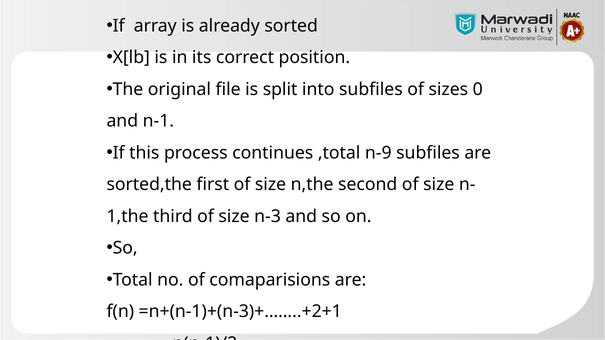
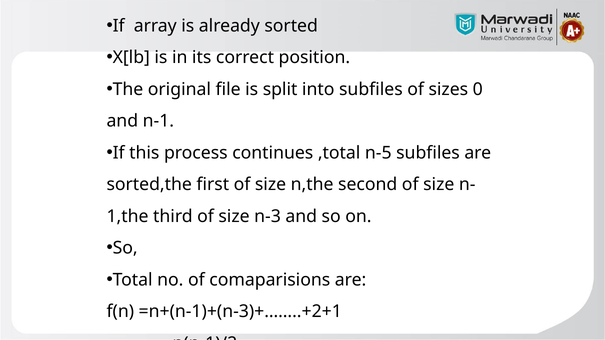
n-9: n-9 -> n-5 (378, 153)
